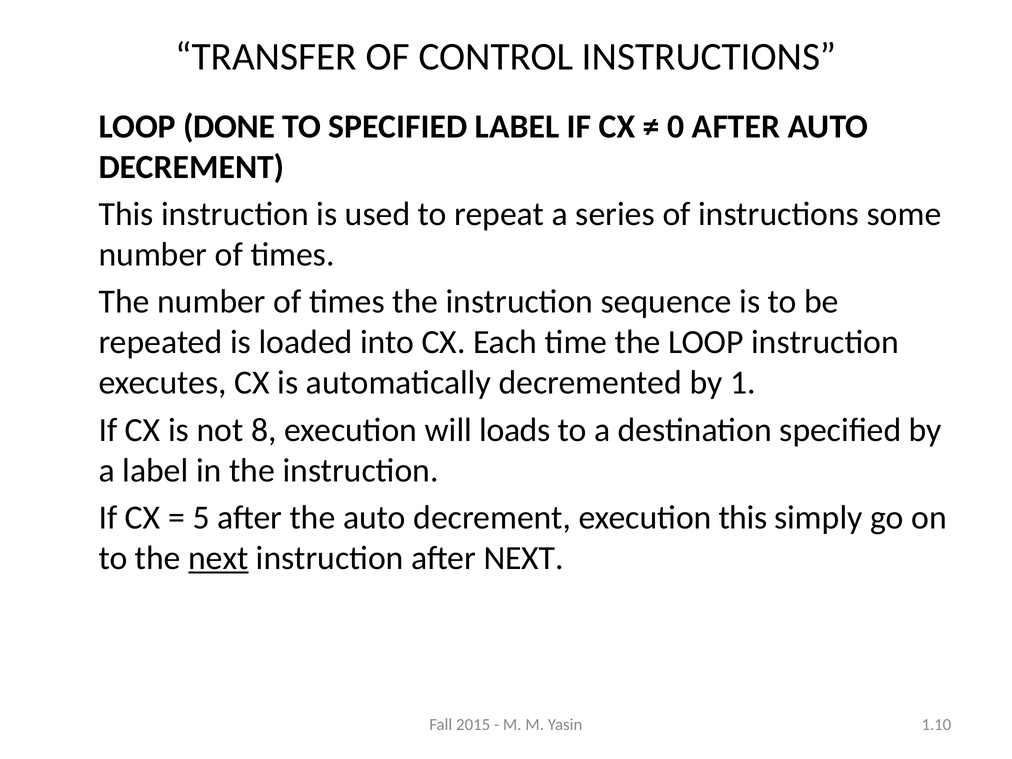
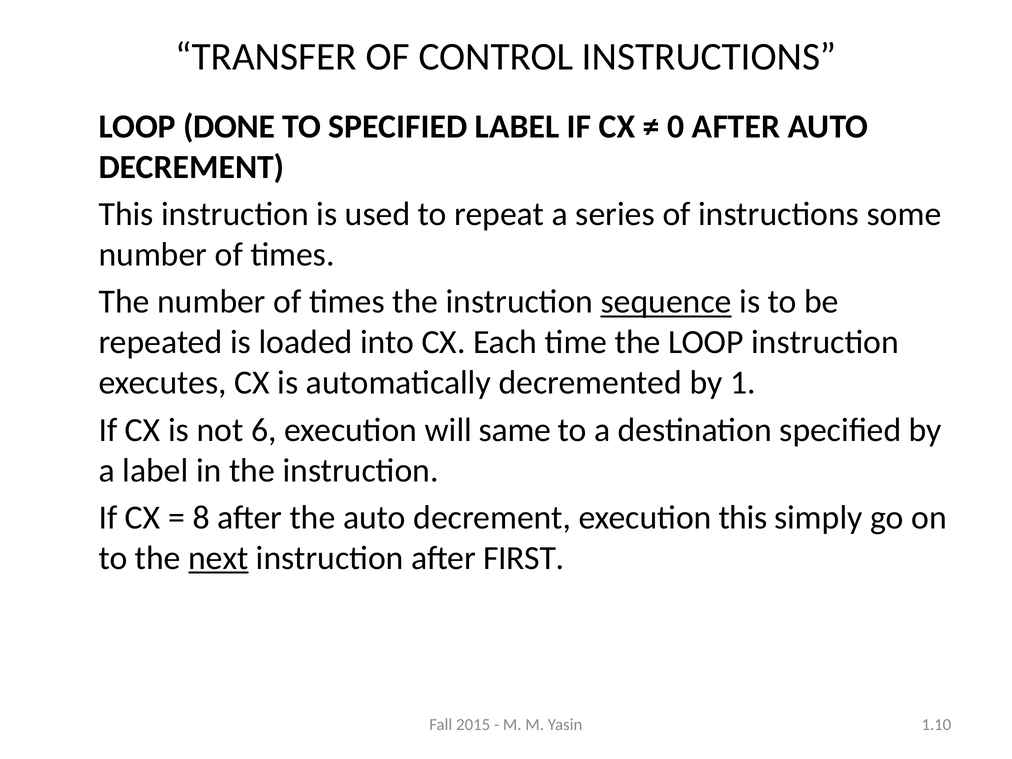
sequence underline: none -> present (666, 302)
8: 8 -> 6 (264, 430)
loads: loads -> same (515, 430)
5: 5 -> 8 (201, 518)
after NEXT: NEXT -> FIRST (524, 558)
